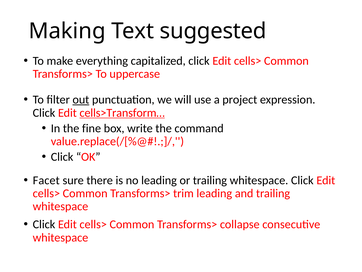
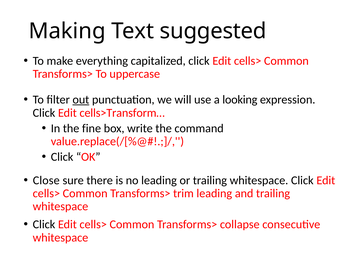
project: project -> looking (240, 100)
cells>Transform… underline: present -> none (122, 113)
Facet: Facet -> Close (46, 180)
